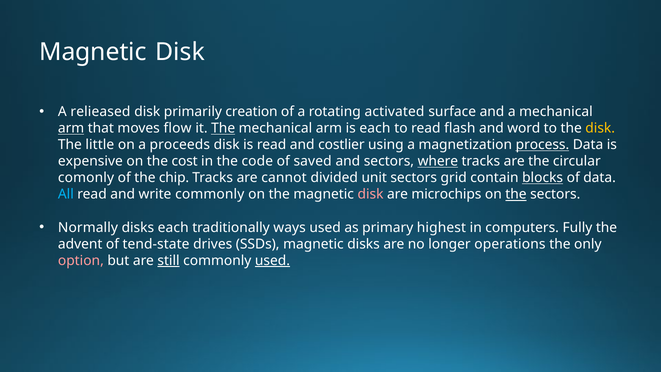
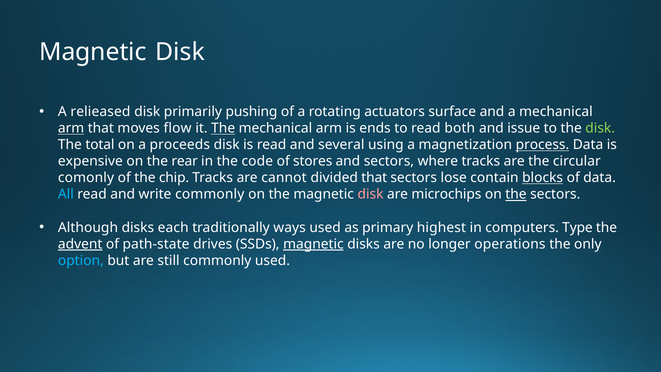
creation: creation -> pushing (252, 112)
activated: activated -> actuators (395, 112)
is each: each -> ends (375, 128)
flash: flash -> both (460, 128)
word: word -> issue (524, 128)
disk colour: yellow -> light green (600, 128)
little: little -> total (100, 145)
costlier: costlier -> several (341, 145)
cost: cost -> rear (185, 161)
saved: saved -> stores (313, 161)
where underline: present -> none (438, 161)
divided unit: unit -> that (374, 178)
grid: grid -> lose (454, 178)
Normally: Normally -> Although (88, 227)
Fully: Fully -> Type (578, 227)
advent underline: none -> present (80, 244)
tend-state: tend-state -> path-state (156, 244)
magnetic underline: none -> present (313, 244)
option colour: pink -> light blue (81, 260)
still underline: present -> none (169, 260)
used underline: present -> none (272, 260)
